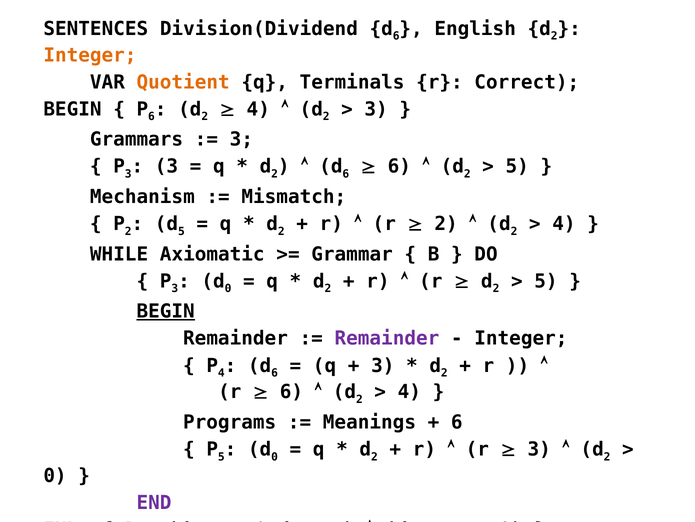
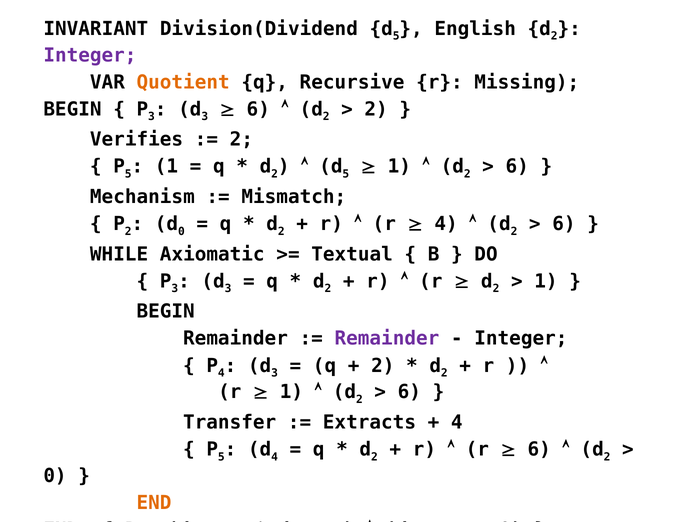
SENTENCES: SENTENCES -> INVARIANT (96, 29)
6: 6 -> 5 (396, 36)
Integer colour: orange -> purple (90, 55)
Terminals: Terminals -> Recursive (352, 82)
Correct: Correct -> Missing (527, 82)
6: 6 -> 3 (151, 117)
2: 2 -> 3 (205, 117)
4: 4 -> 6 (258, 109)
3: 3 -> 2 (376, 109)
Grammars: Grammars -> Verifies (137, 139)
3: 3 -> 2 (241, 139)
3: 3 -> 5 (128, 174)
3: 3 -> 1 (166, 166)
6: 6 -> 5 (346, 174)
6: 6 -> 1 (399, 166)
5: 5 -> 6 (517, 166)
5: 5 -> 0 (181, 231)
2: 2 -> 4 (446, 224)
4: 4 -> 6 (564, 224)
Grammar: Grammar -> Textual (352, 254)
0: 0 -> 3 (228, 288)
5: 5 -> 1 (546, 281)
BEGIN underline: present -> none (166, 311)
6: 6 -> 3 (275, 373)
3: 3 -> 2 (383, 365)
6: 6 -> 1 (291, 391)
4: 4 -> 6 (409, 391)
Programs: Programs -> Transfer (230, 422)
Meanings: Meanings -> Extracts (369, 422)
6: 6 -> 4 (457, 422)
0: 0 -> 4 (275, 456)
3: 3 -> 6 (539, 449)
END colour: purple -> orange (154, 502)
